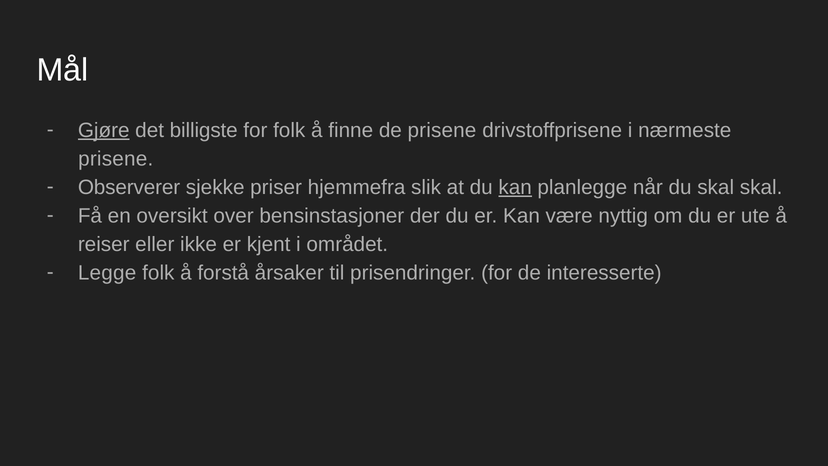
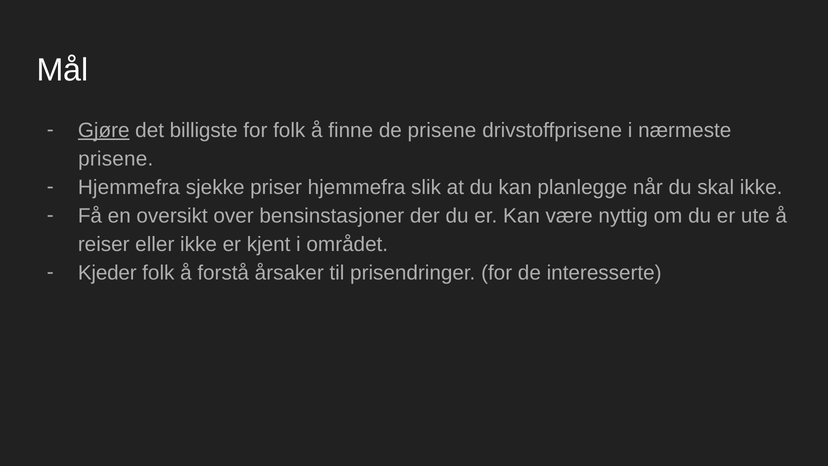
Observerer: Observerer -> Hjemmefra (129, 187)
kan underline: present -> none (515, 187)
skal skal: skal -> ikke (761, 187)
Legge: Legge -> Kjeder (107, 273)
